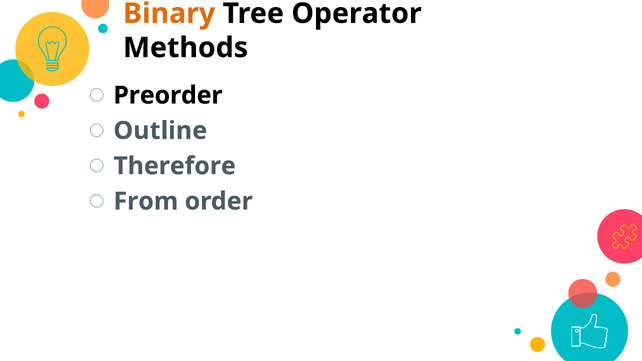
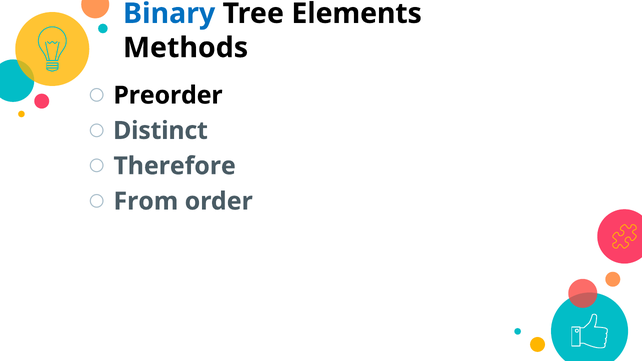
Binary colour: orange -> blue (169, 13)
Operator: Operator -> Elements (357, 13)
Outline: Outline -> Distinct (160, 131)
